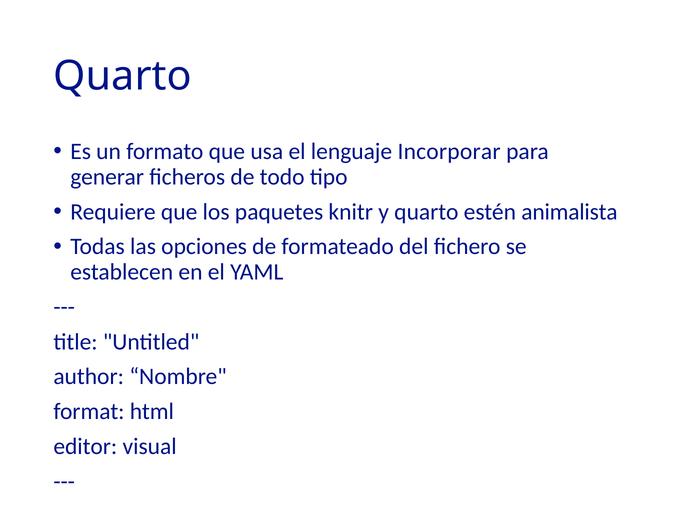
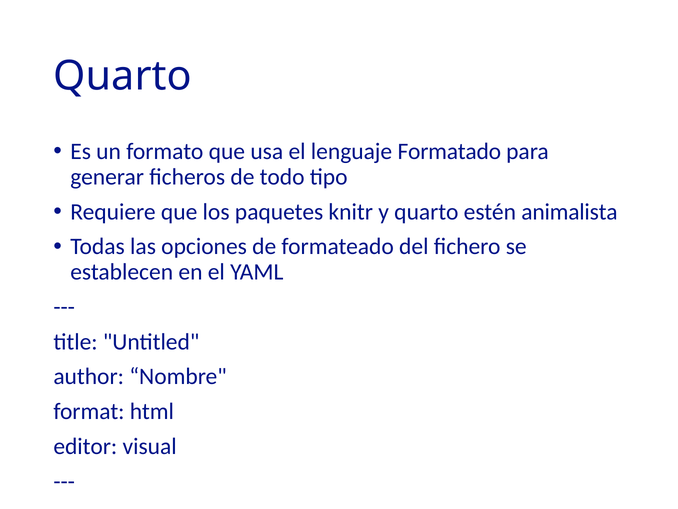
Incorporar: Incorporar -> Formatado (449, 151)
